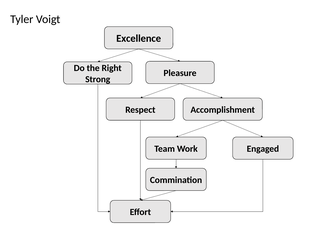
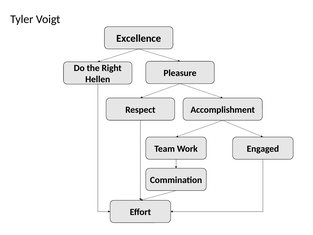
Strong: Strong -> Hellen (98, 79)
